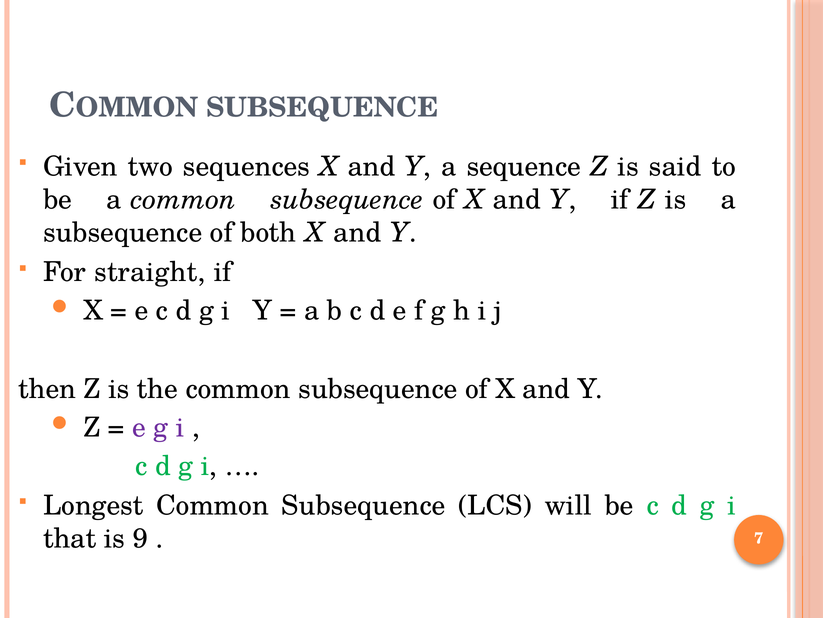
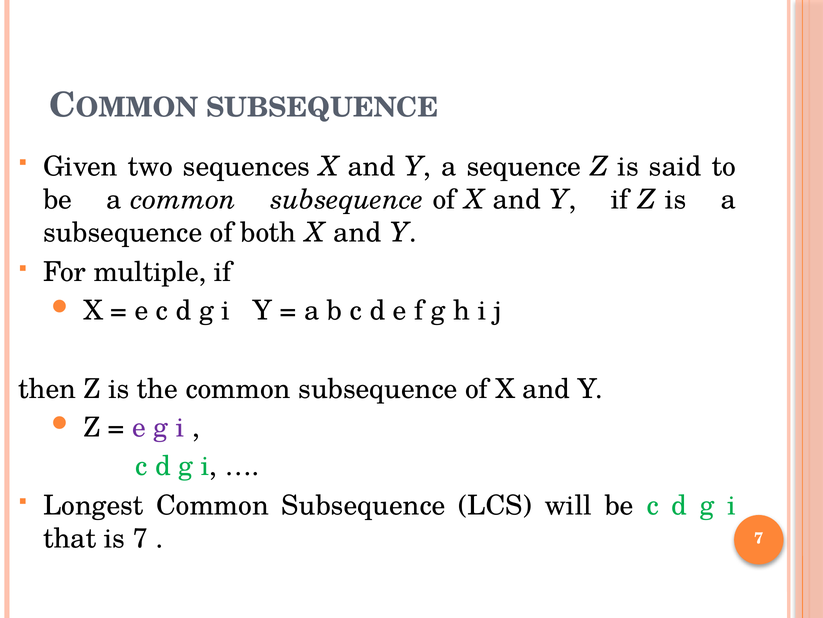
straight: straight -> multiple (150, 272)
is 9: 9 -> 7 (140, 538)
